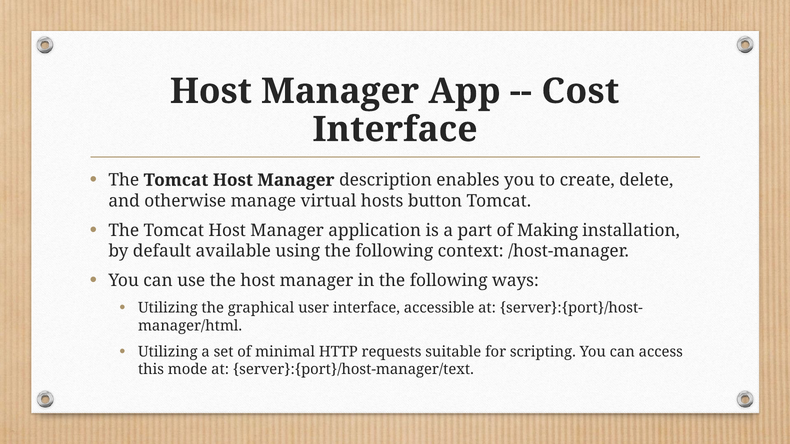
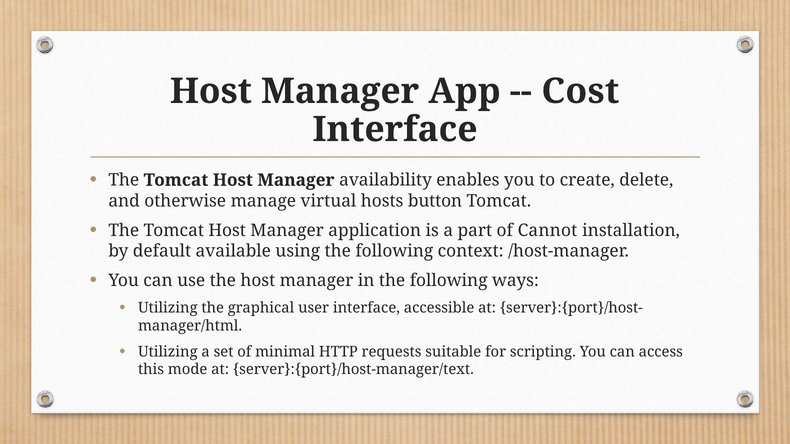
description: description -> availability (386, 180)
Making: Making -> Cannot (547, 231)
